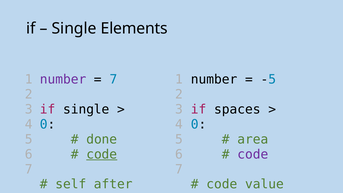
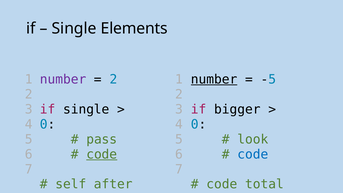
7: 7 -> 2 (113, 79)
number underline: none -> present (214, 79)
spaces: spaces -> bigger (237, 109)
done: done -> pass (102, 139)
area: area -> look (253, 139)
code colour: purple -> blue (253, 154)
value: value -> total (264, 184)
